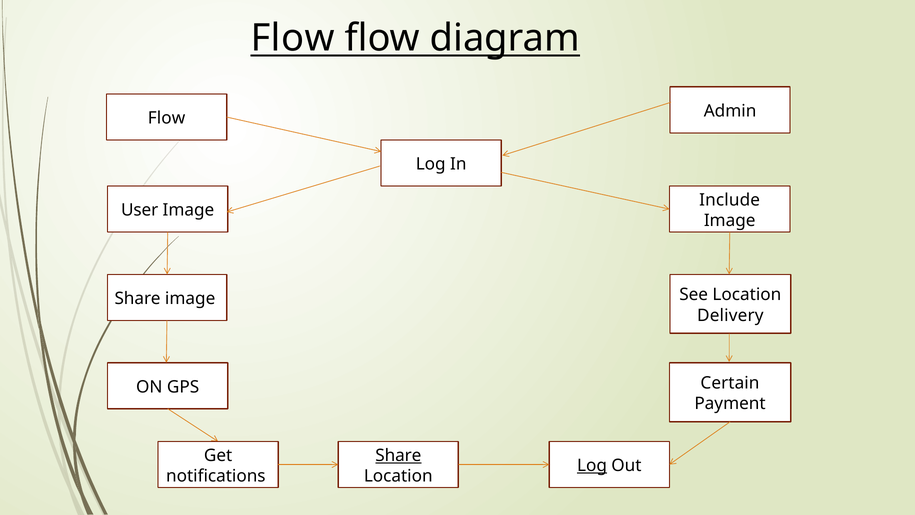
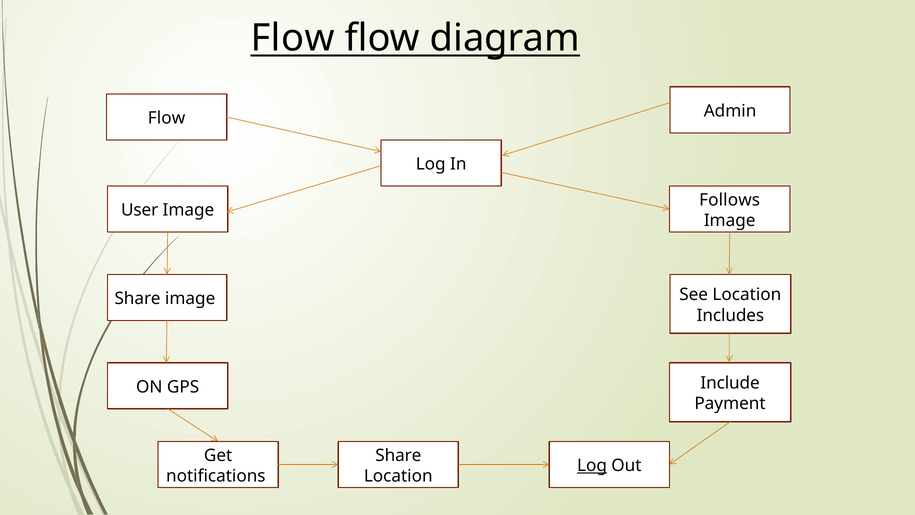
Include: Include -> Follows (730, 200)
Delivery: Delivery -> Includes (730, 315)
Certain: Certain -> Include (730, 383)
Share underline: present -> none (398, 455)
